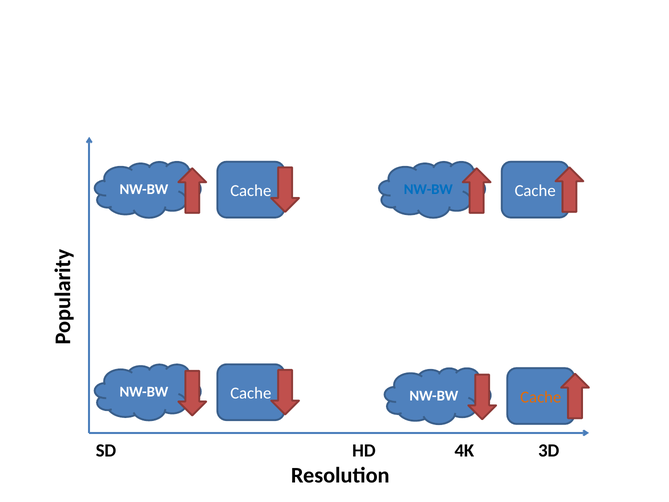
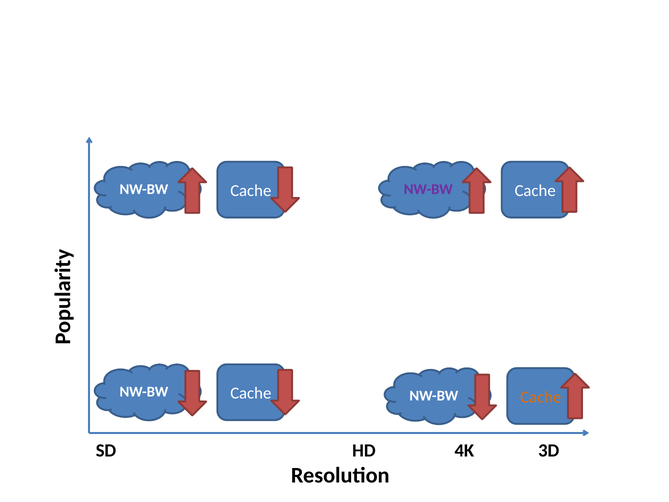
NW-BW colour: blue -> purple (428, 189)
